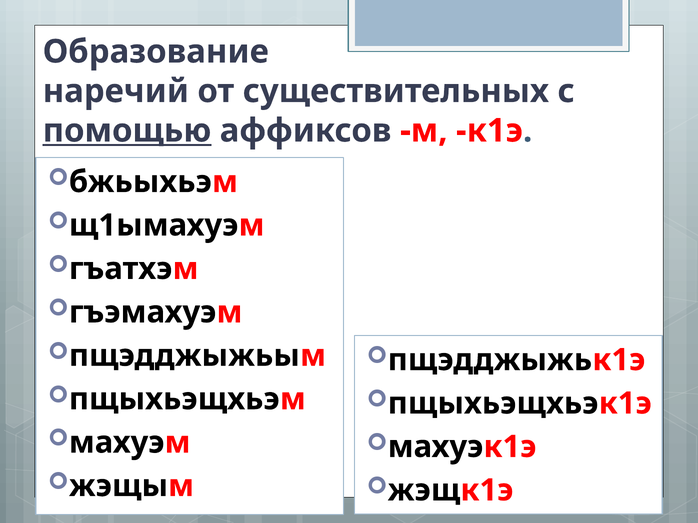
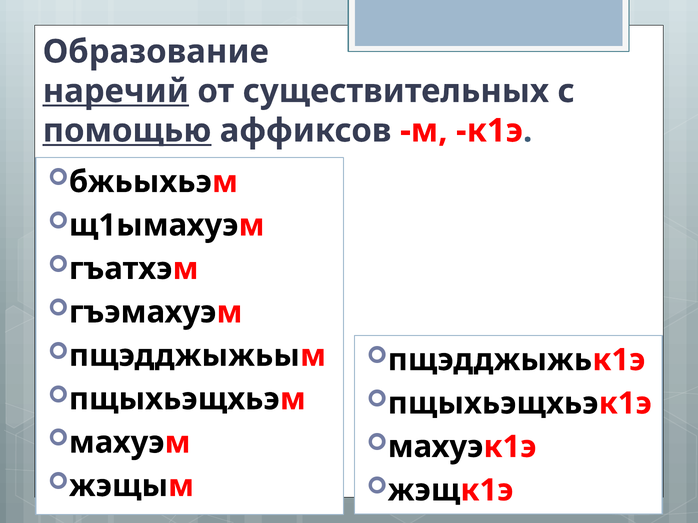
наречий underline: none -> present (116, 91)
